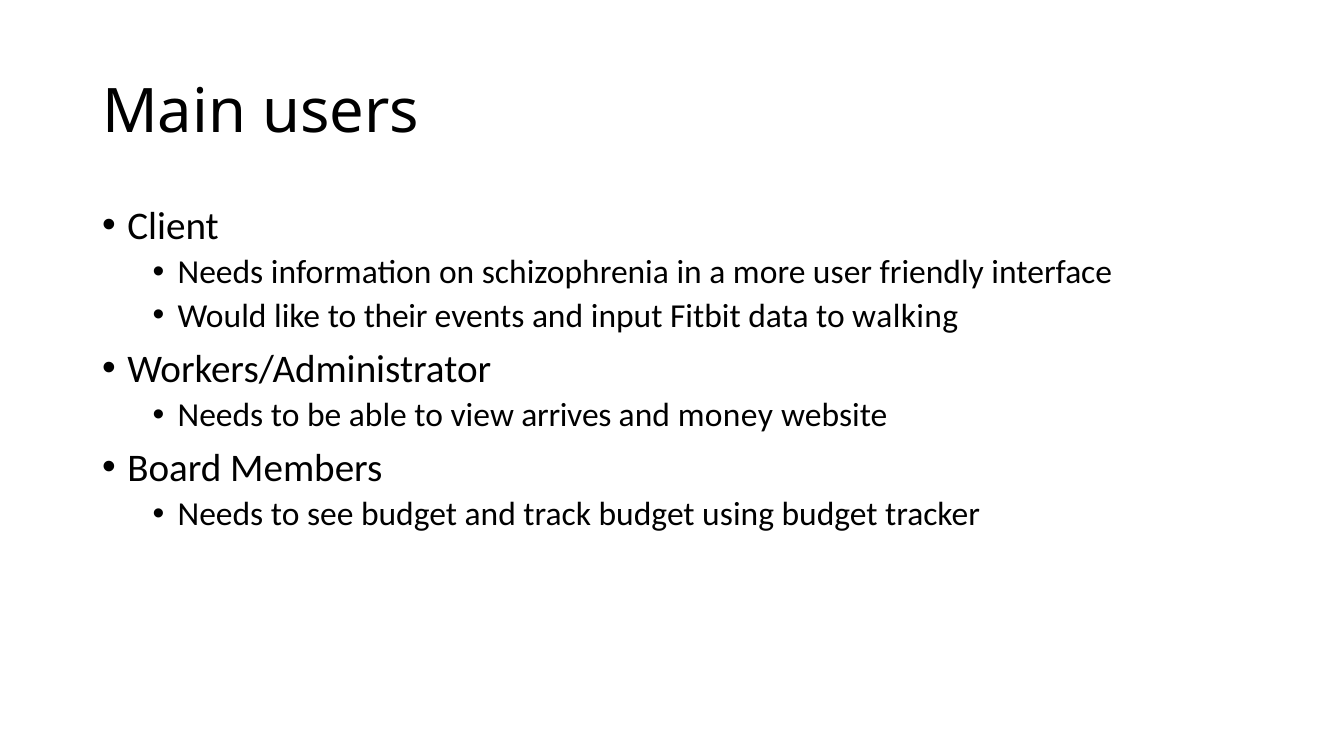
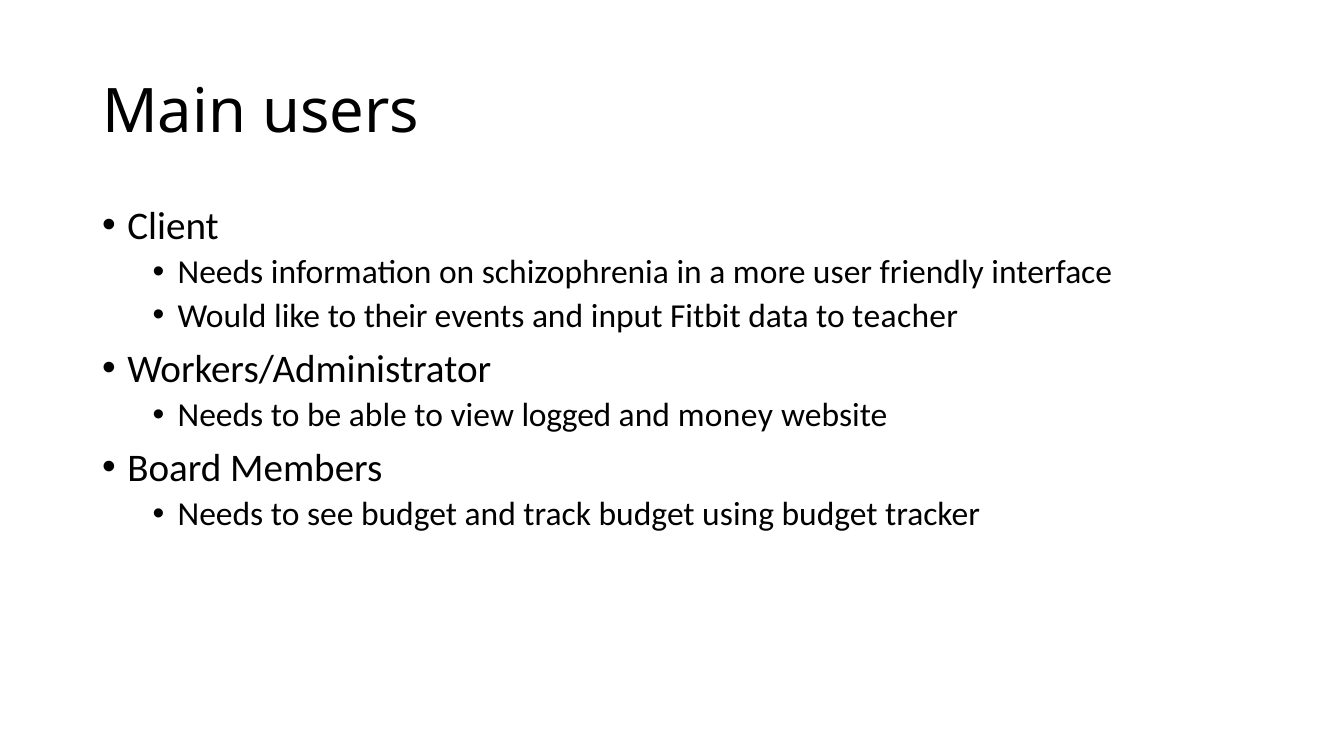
walking: walking -> teacher (905, 316)
arrives: arrives -> logged (566, 416)
